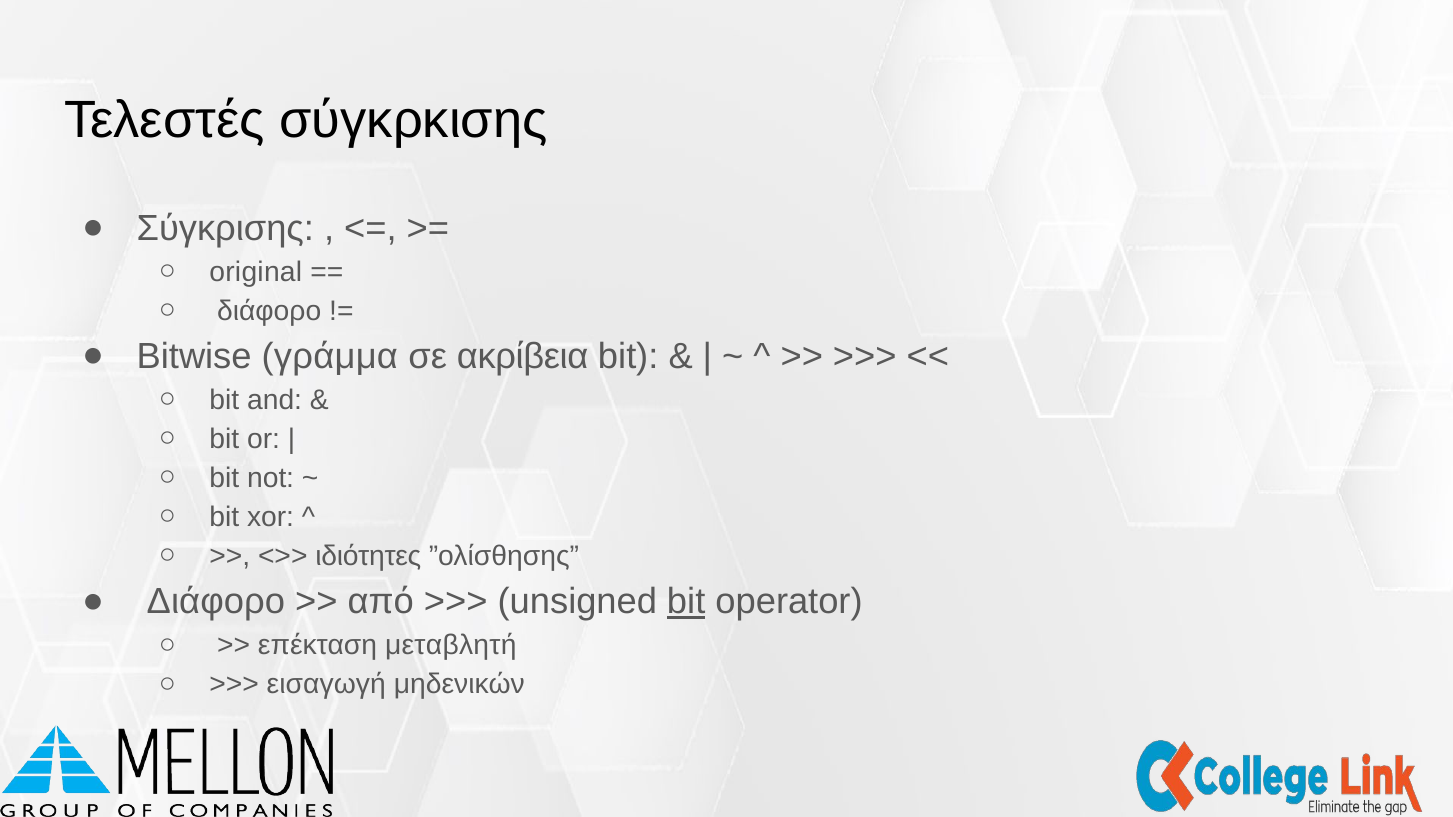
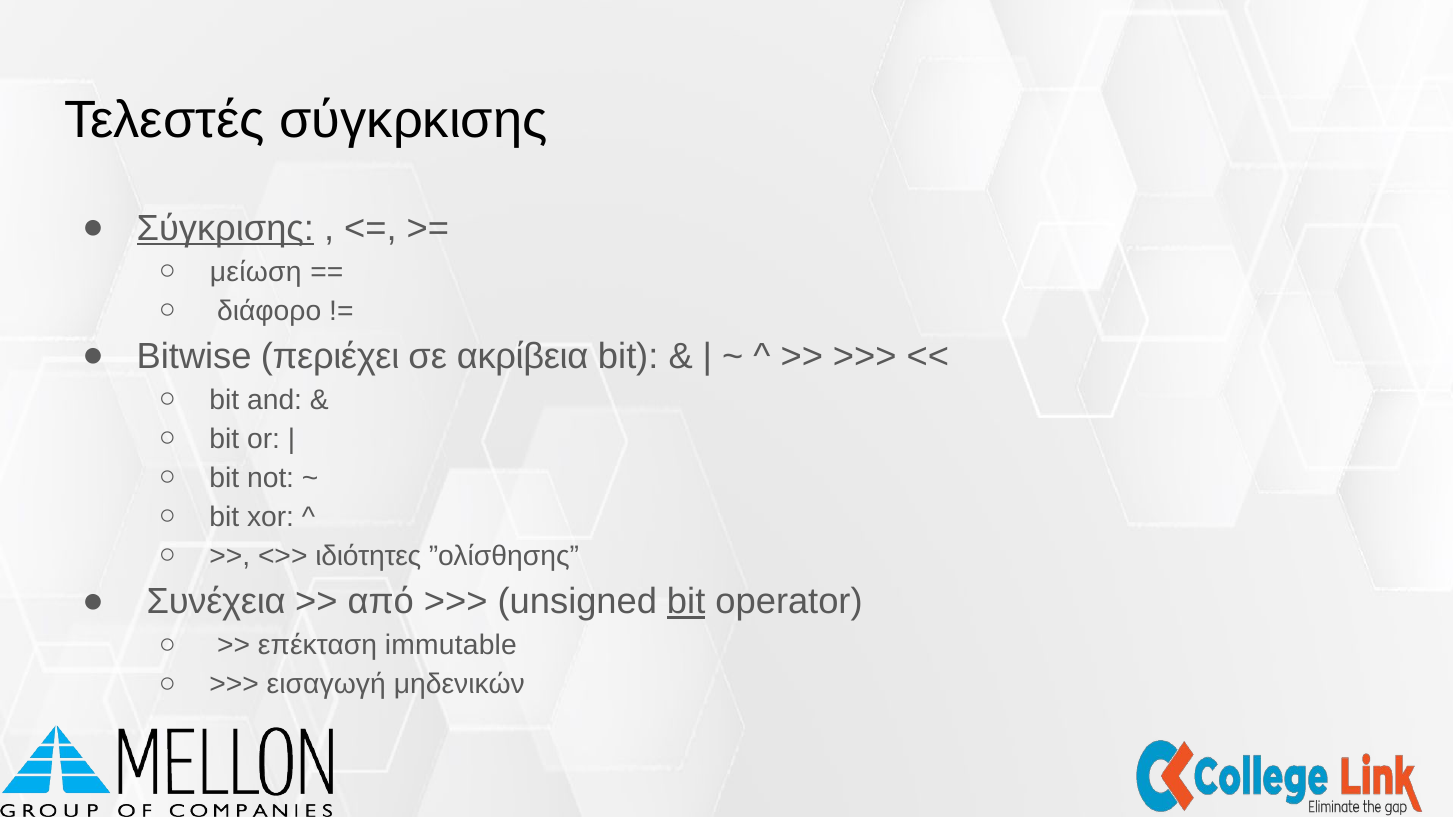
Σύγκρισης underline: none -> present (225, 229)
original: original -> μείωση (256, 272)
γράμμα: γράμμα -> περιέχει (330, 357)
Διάφορο: Διάφορο -> Συνέχεια (216, 602)
μεταβλητή: μεταβλητή -> immutable (451, 646)
